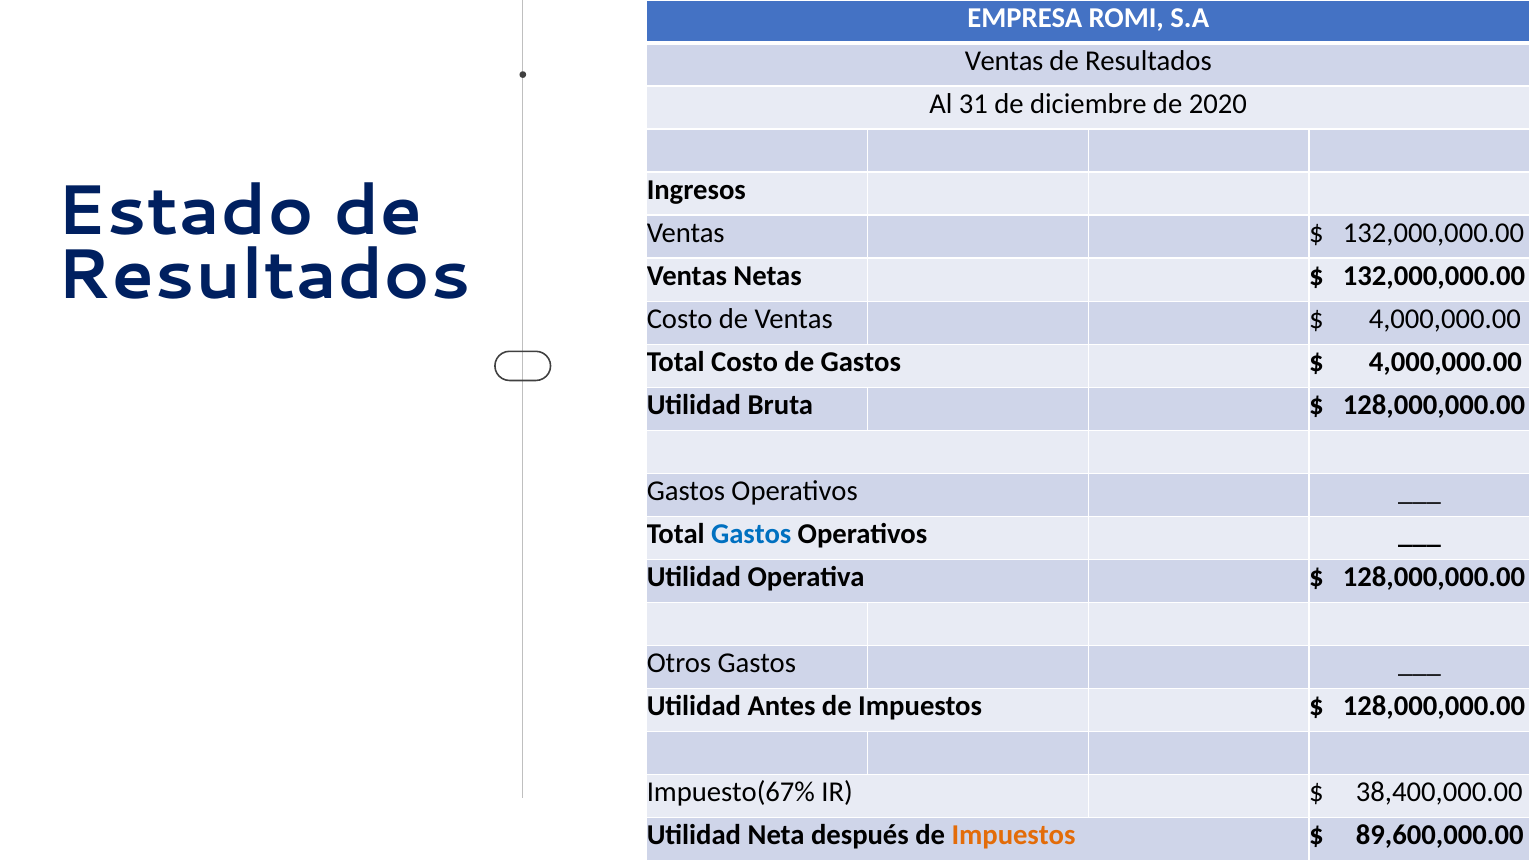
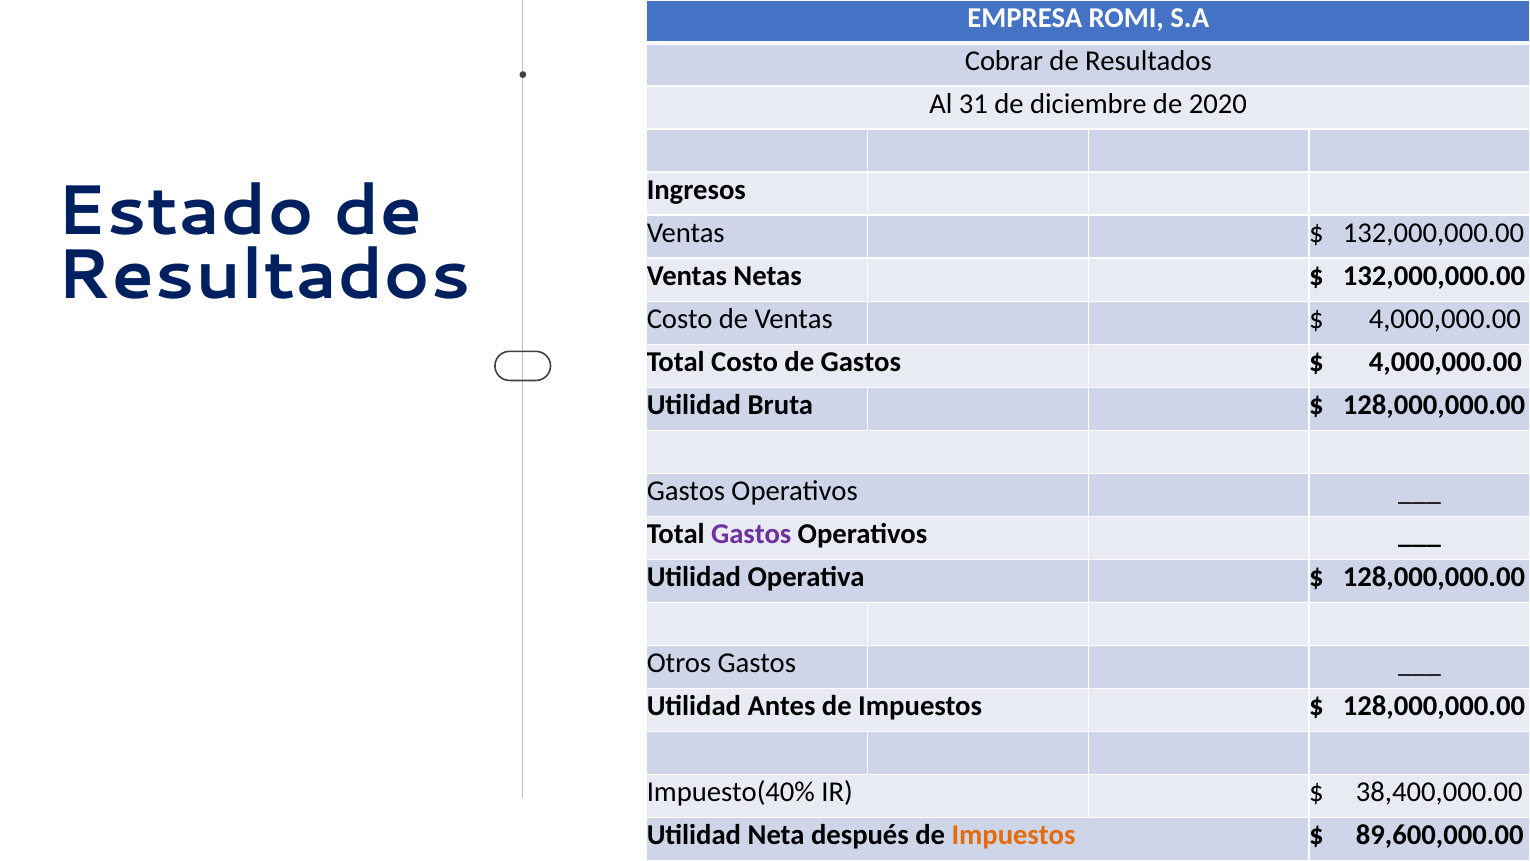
Ventas: Ventas -> Cobrar (1004, 61)
Gastos colour: blue -> purple (751, 534)
Impuesto(67%: Impuesto(67% -> Impuesto(40% (731, 792)
